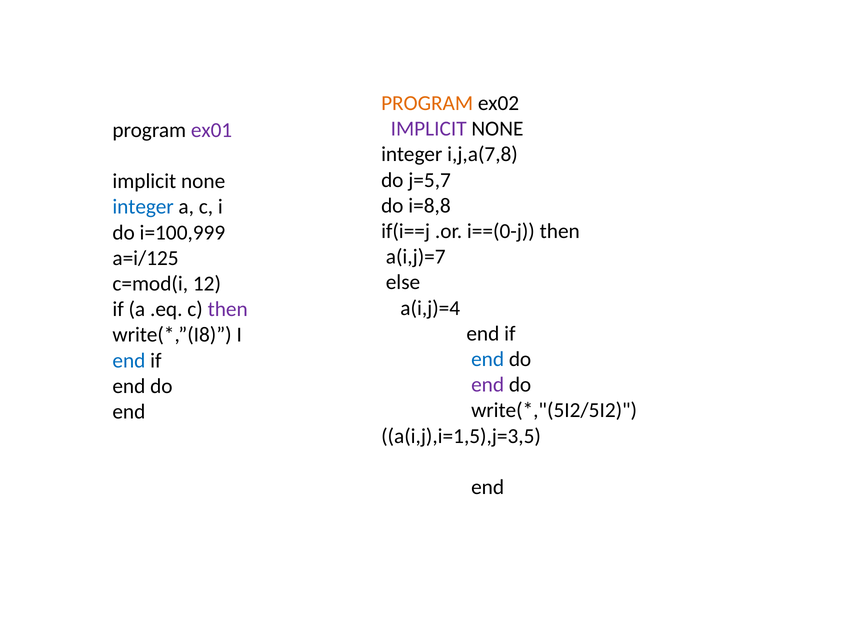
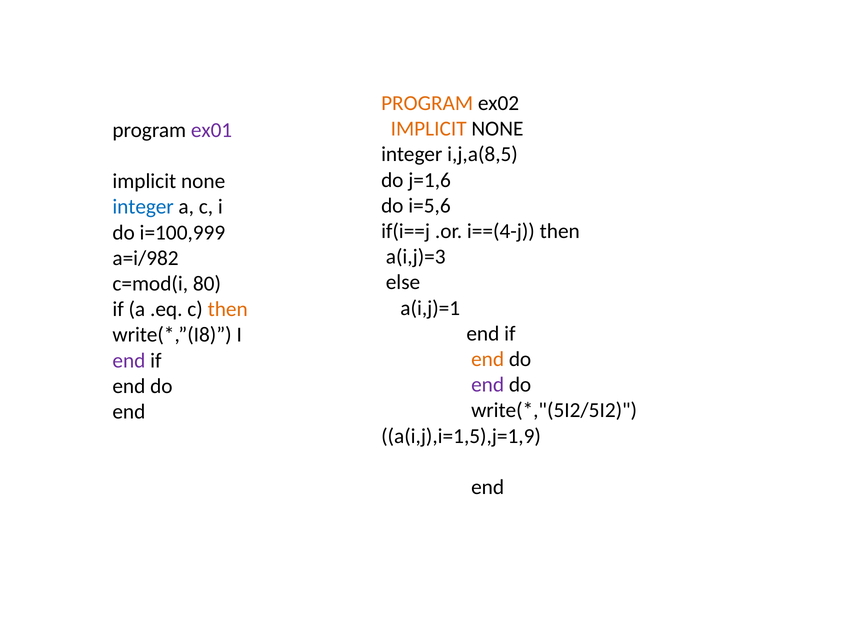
IMPLICIT colour: purple -> orange (429, 129)
i,j,a(7,8: i,j,a(7,8 -> i,j,a(8,5 (483, 154)
j=5,7: j=5,7 -> j=1,6 (430, 180)
i=8,8: i=8,8 -> i=5,6 (429, 206)
i==(0-j: i==(0-j -> i==(4-j (501, 231)
a(i,j)=7: a(i,j)=7 -> a(i,j)=3 (416, 257)
a=i/125: a=i/125 -> a=i/982 (146, 258)
12: 12 -> 80 (207, 284)
a(i,j)=4: a(i,j)=4 -> a(i,j)=1 (430, 308)
then colour: purple -> orange (228, 309)
end colour: blue -> orange (488, 359)
end colour: blue -> purple (129, 360)
a(i,j),i=1,5),j=3,5: a(i,j),i=1,5),j=3,5 -> a(i,j),i=1,5),j=1,9 (461, 436)
